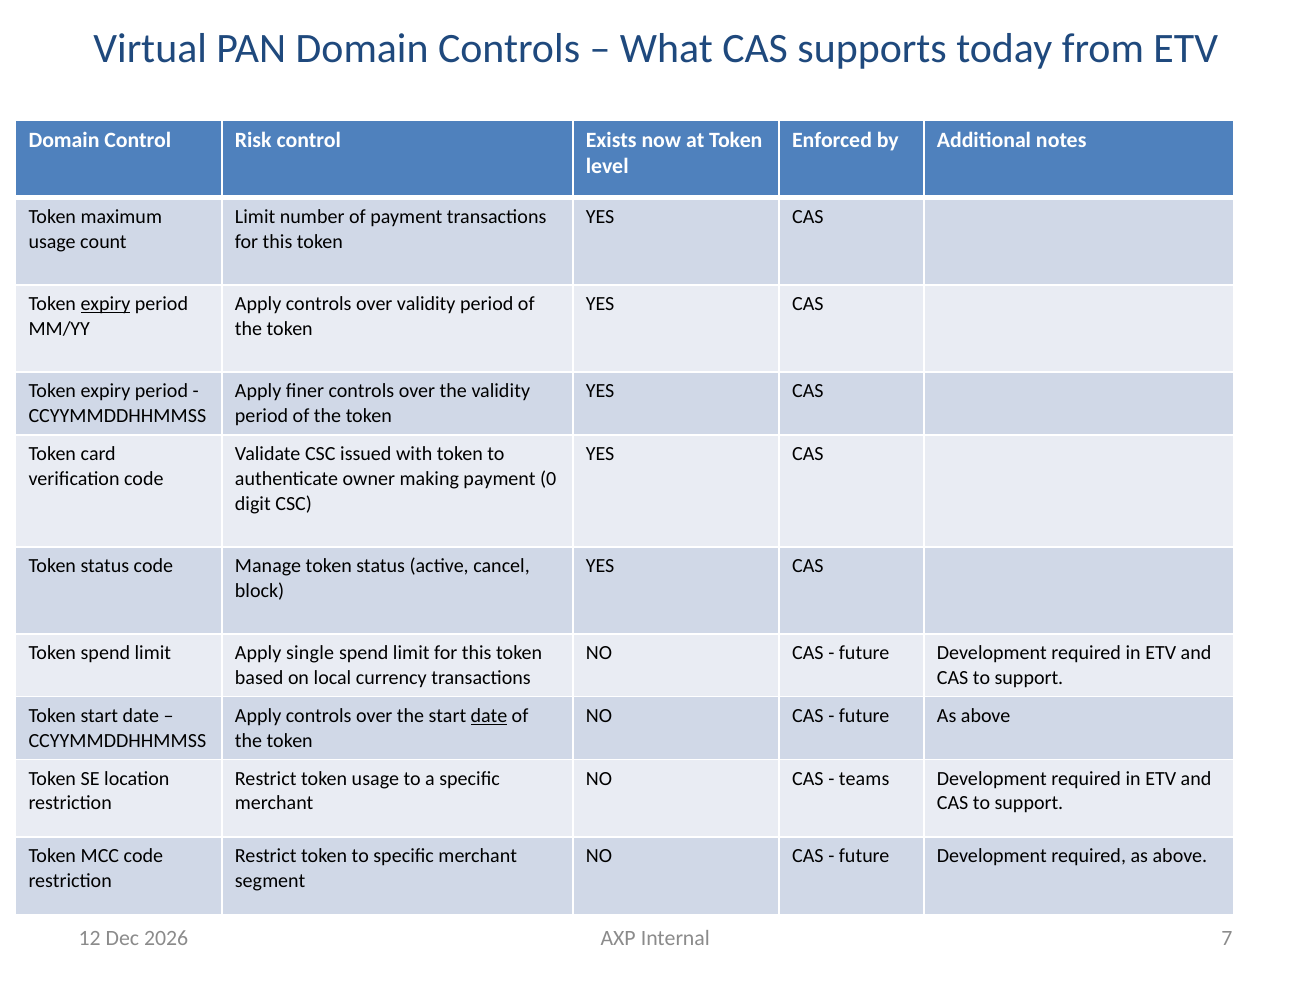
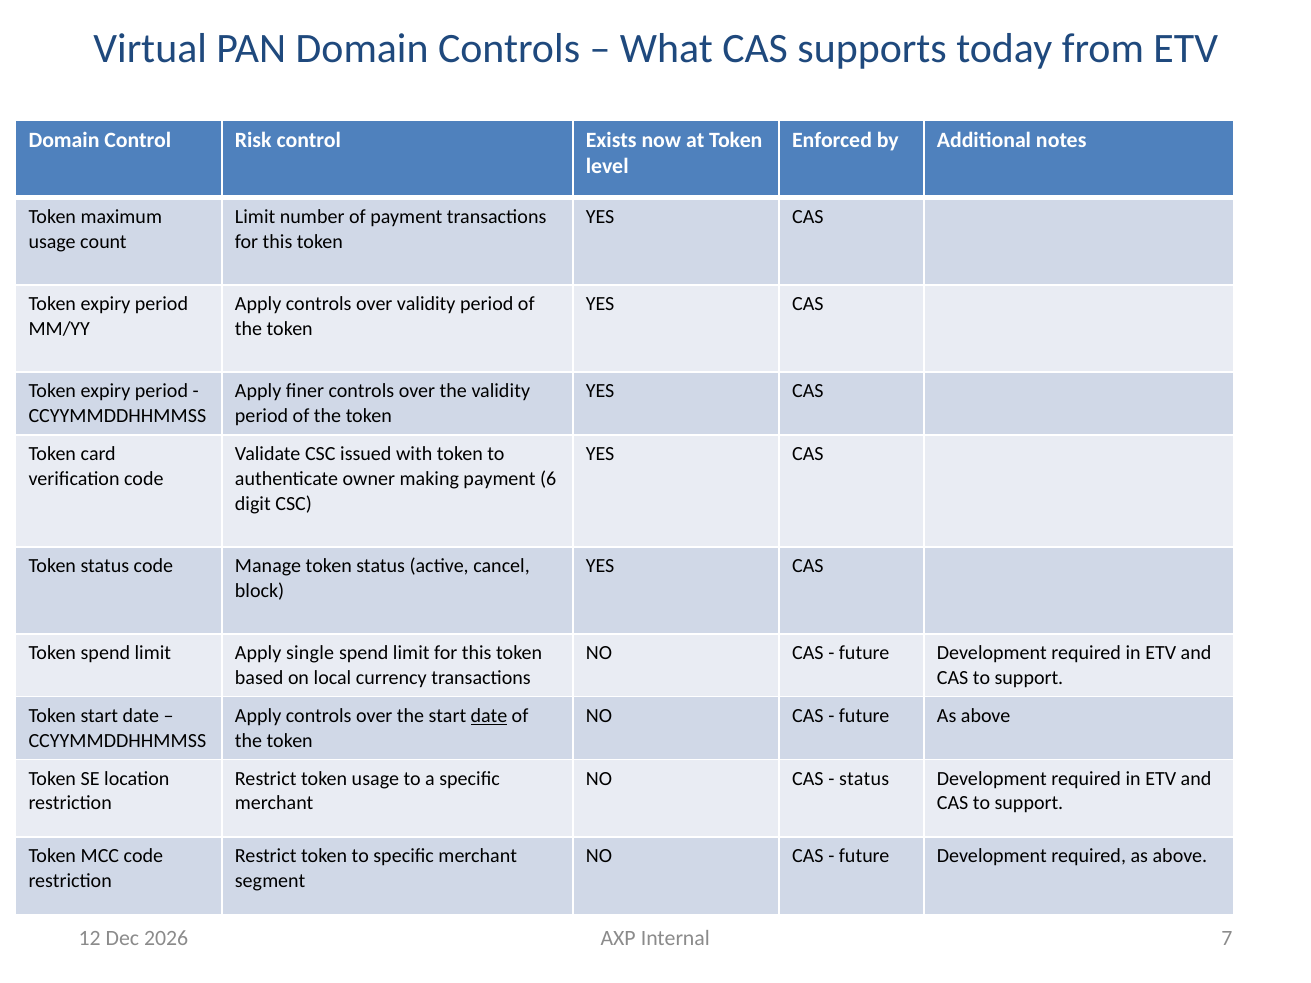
expiry underline: present -> none (105, 304)
0: 0 -> 6 (548, 479)
teams: teams -> status (864, 779)
